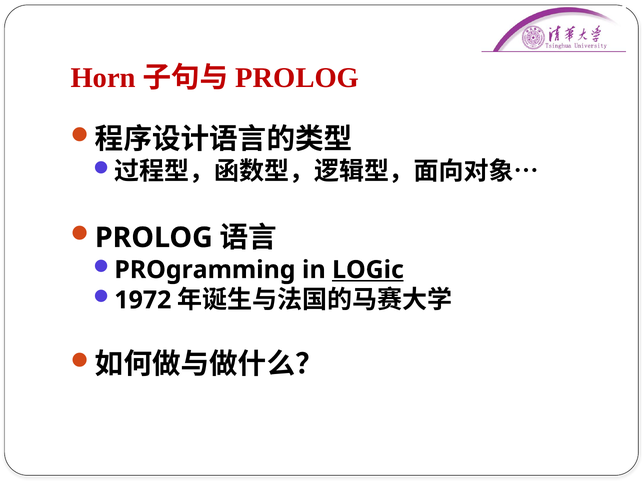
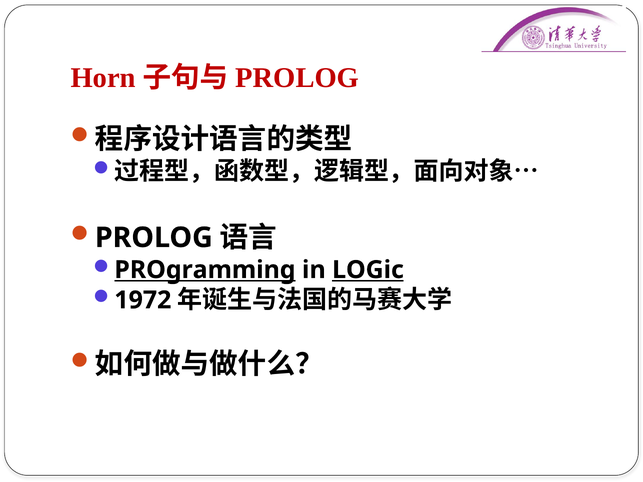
PROgramming underline: none -> present (205, 270)
